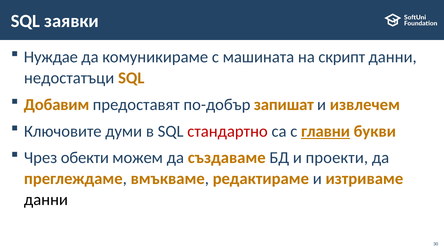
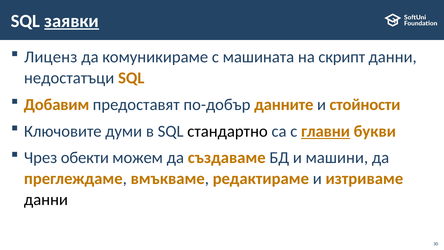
заявки underline: none -> present (72, 21)
Нуждае: Нуждае -> Лиценз (51, 57)
запишат: запишат -> данните (284, 105)
извлечем: извлечем -> стойности (365, 105)
стандартно colour: red -> black (228, 131)
проекти: проекти -> машини (337, 158)
